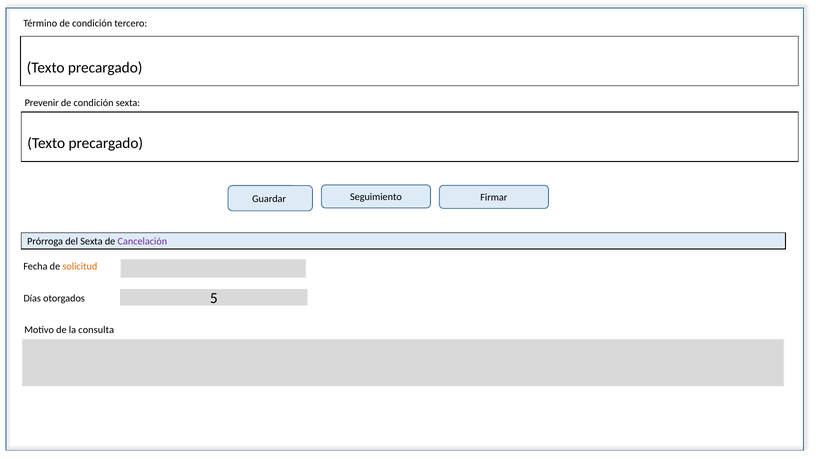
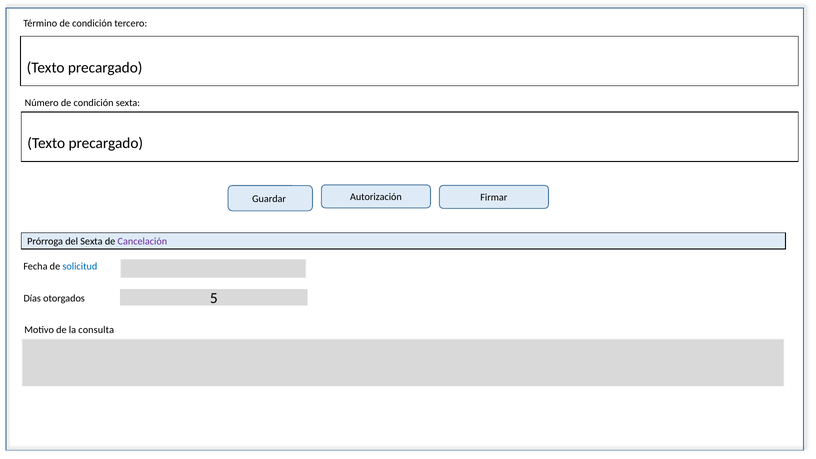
Prevenir: Prevenir -> Número (42, 103)
Seguimiento: Seguimiento -> Autorización (376, 197)
solicitud colour: orange -> blue (80, 266)
